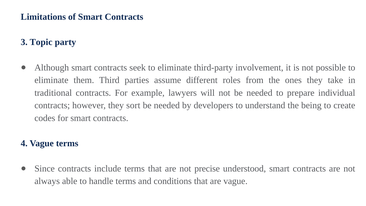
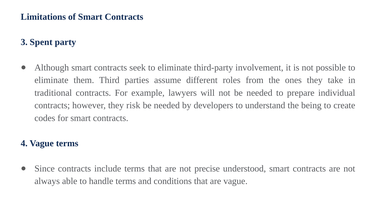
Topic: Topic -> Spent (41, 42)
sort: sort -> risk (133, 105)
